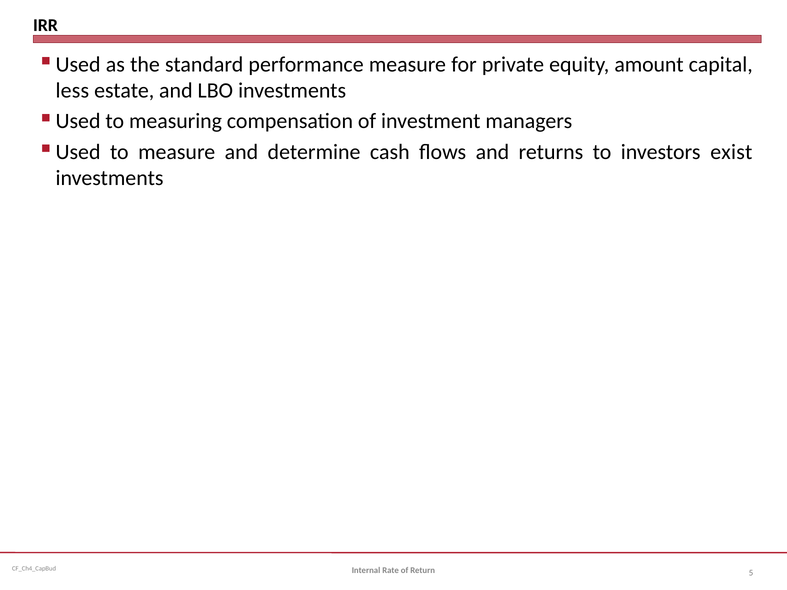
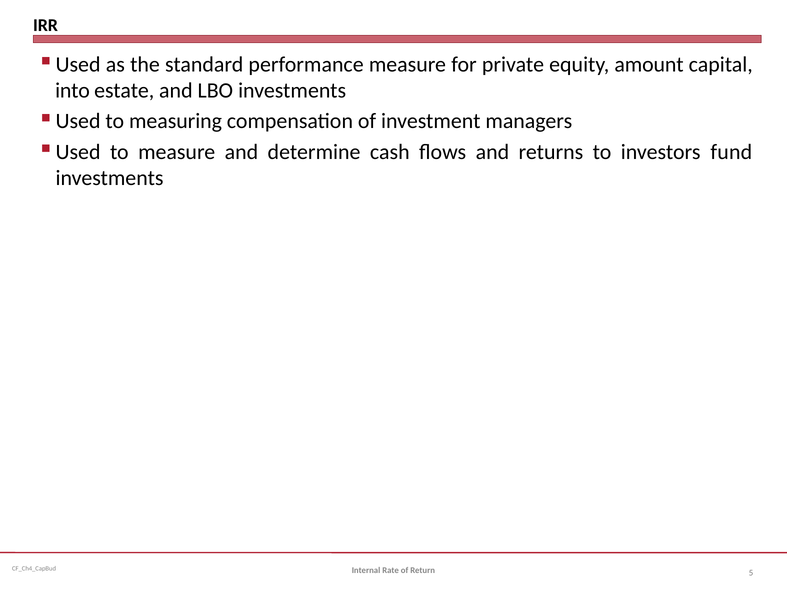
less: less -> into (73, 91)
exist: exist -> fund (731, 152)
